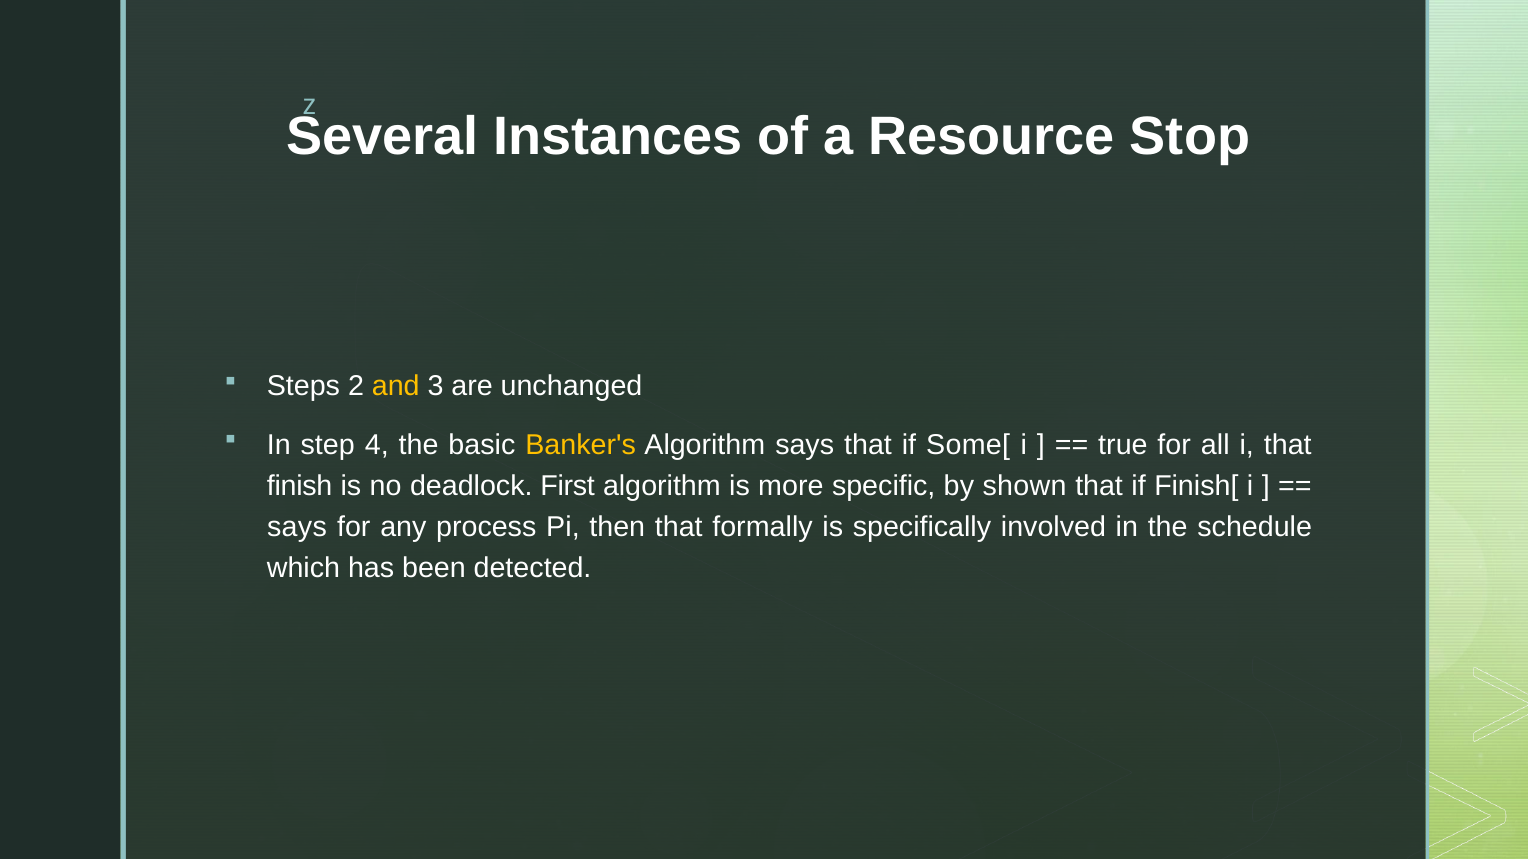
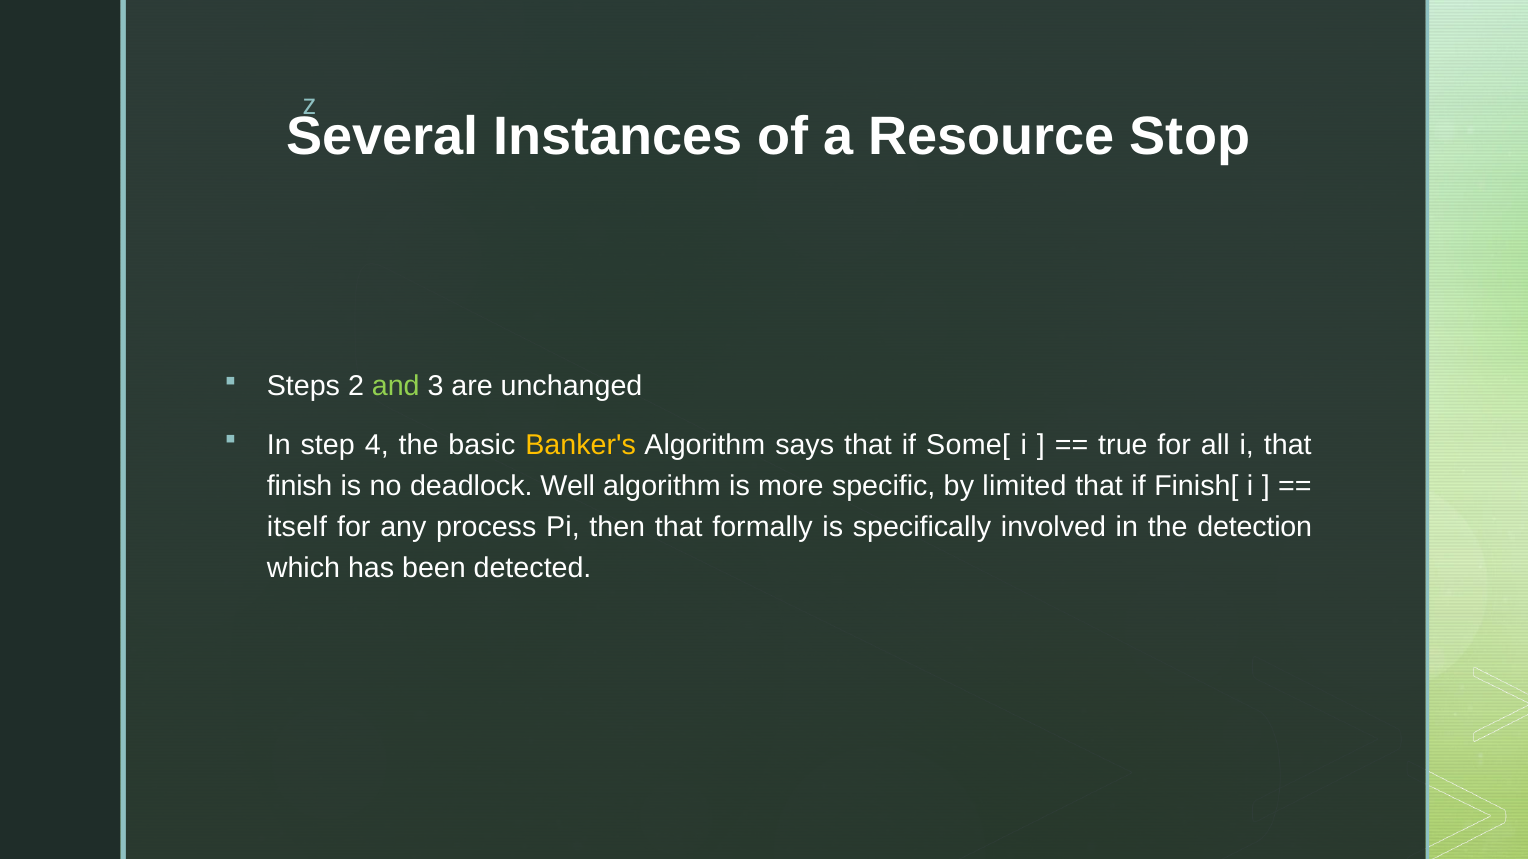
and colour: yellow -> light green (396, 386)
First: First -> Well (568, 486)
shown: shown -> limited (1025, 486)
says: says -> itself (297, 527)
schedule: schedule -> detection (1255, 527)
